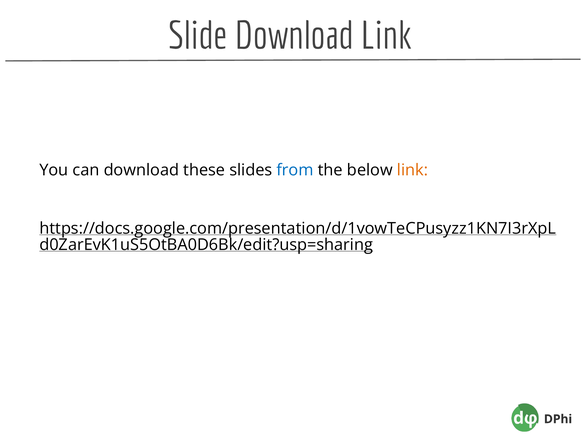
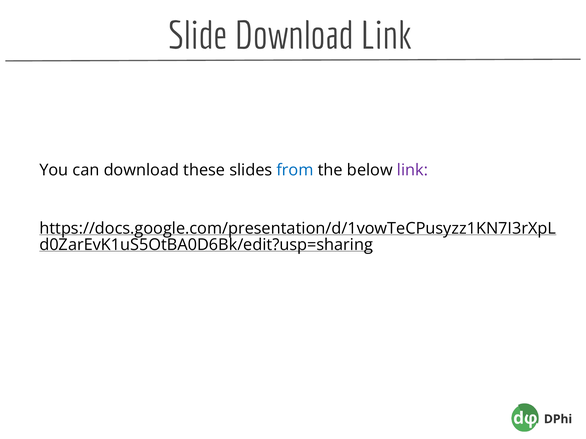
link colour: orange -> purple (412, 170)
